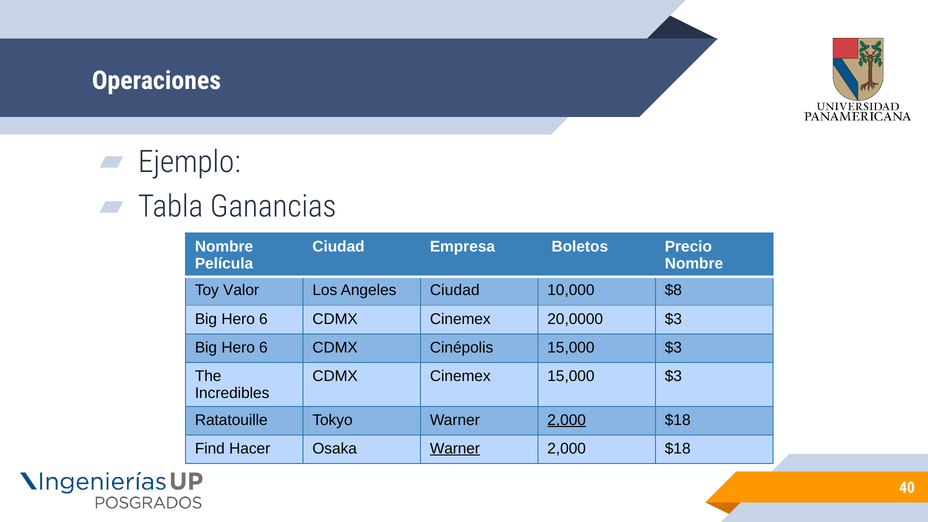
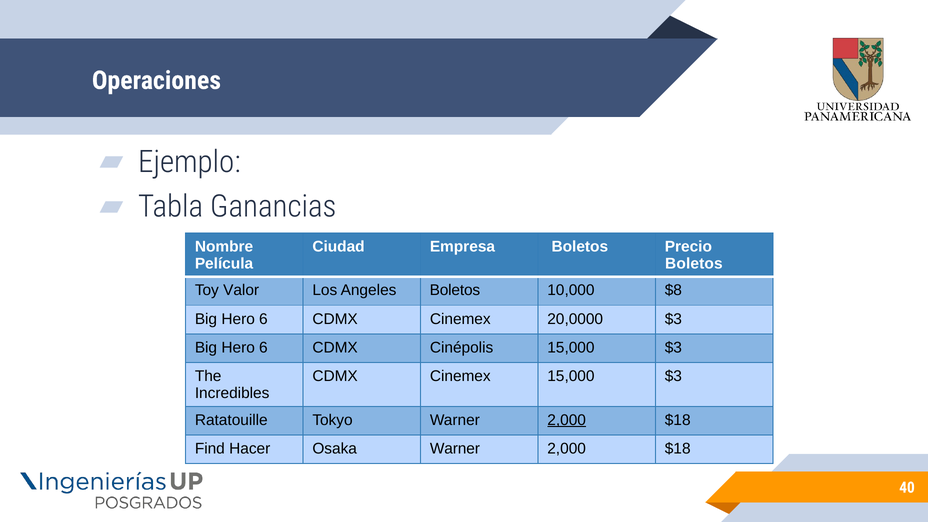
Nombre: Nombre -> Boletos (694, 264)
Angeles Ciudad: Ciudad -> Boletos (455, 290)
Warner underline: present -> none (455, 448)
